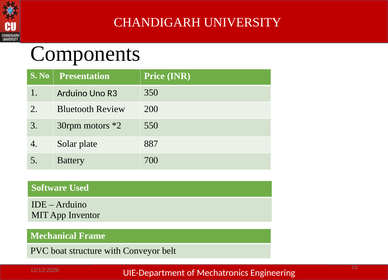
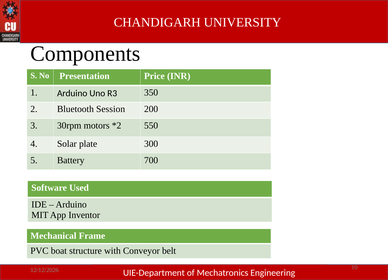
Review: Review -> Session (111, 109)
887: 887 -> 300 (151, 144)
